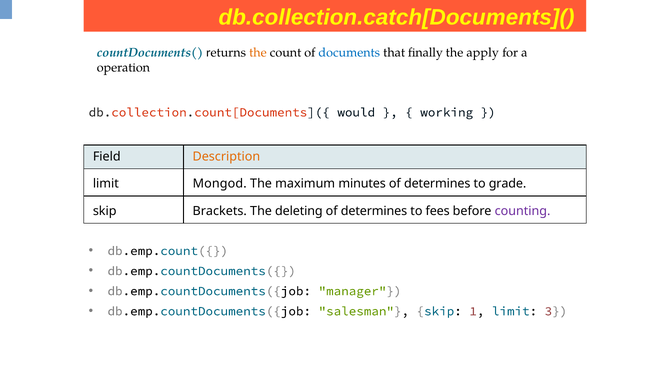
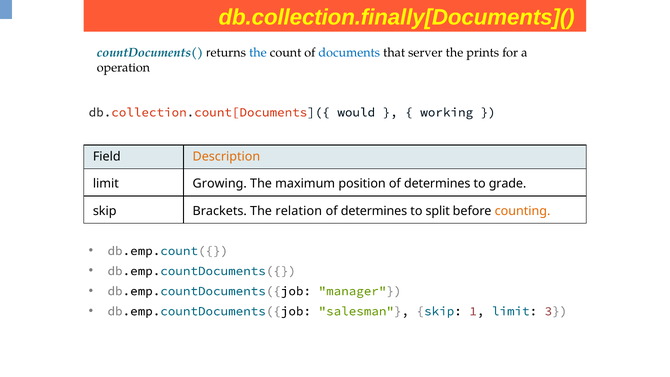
db.collection.catch[Documents](: db.collection.catch[Documents]( -> db.collection.finally[Documents]( (397, 17)
the colour: orange -> blue (258, 53)
finally: finally -> server (425, 53)
apply: apply -> prints (483, 53)
Mongod: Mongod -> Growing (220, 184)
minutes: minutes -> position (362, 184)
deleting: deleting -> relation (299, 211)
fees: fees -> split (438, 211)
counting colour: purple -> orange (523, 211)
